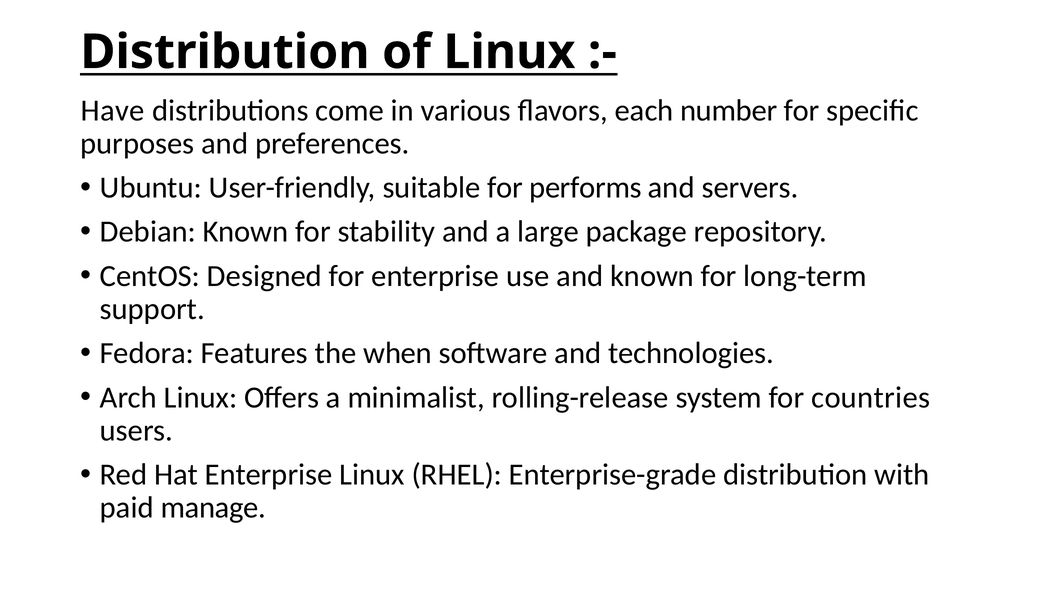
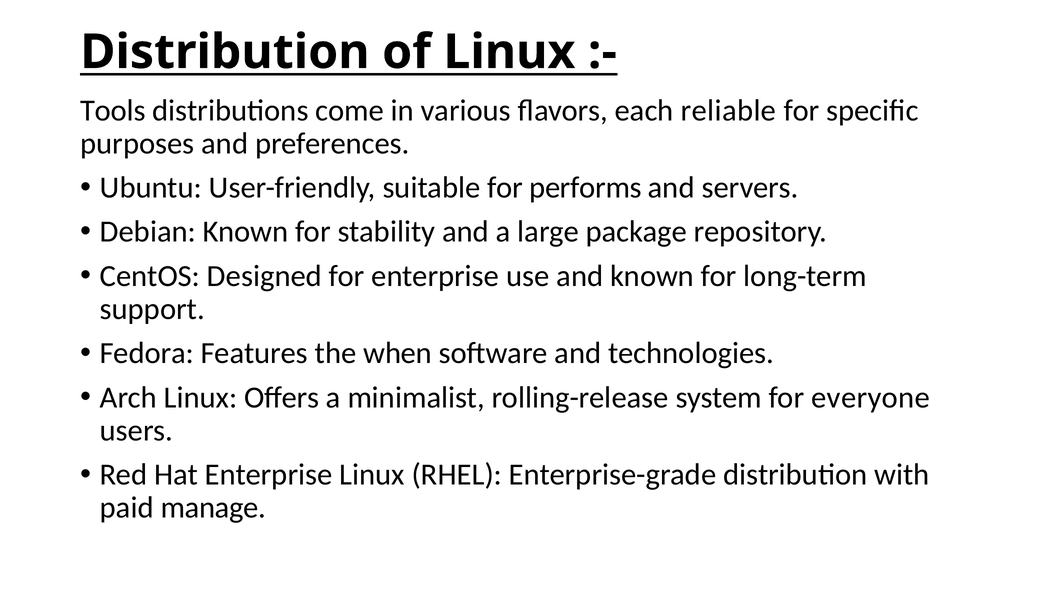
Have: Have -> Tools (113, 110)
number: number -> reliable (728, 110)
countries: countries -> everyone (871, 397)
